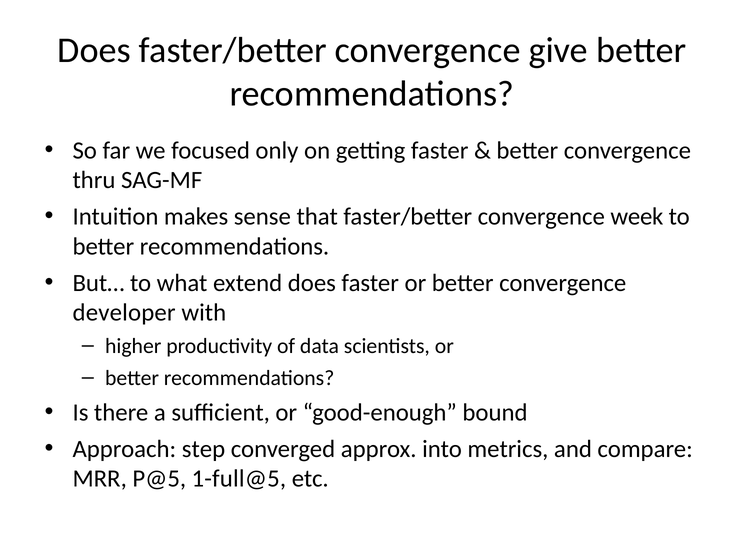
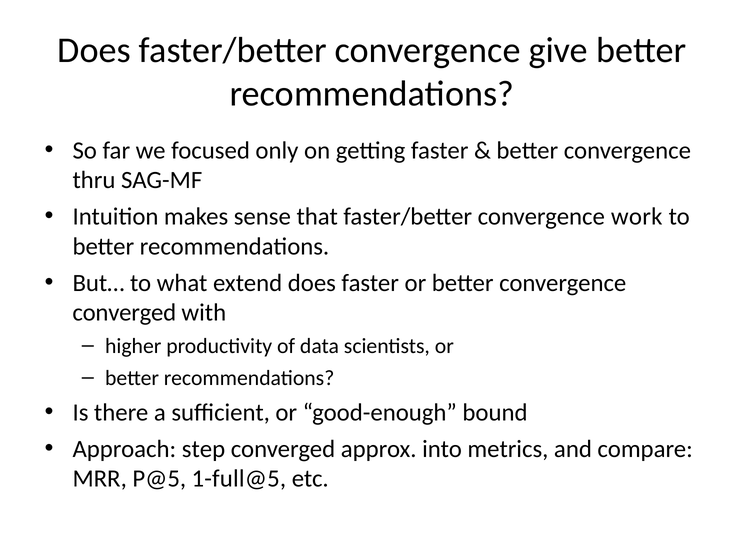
week: week -> work (637, 217)
developer: developer -> converged (124, 313)
